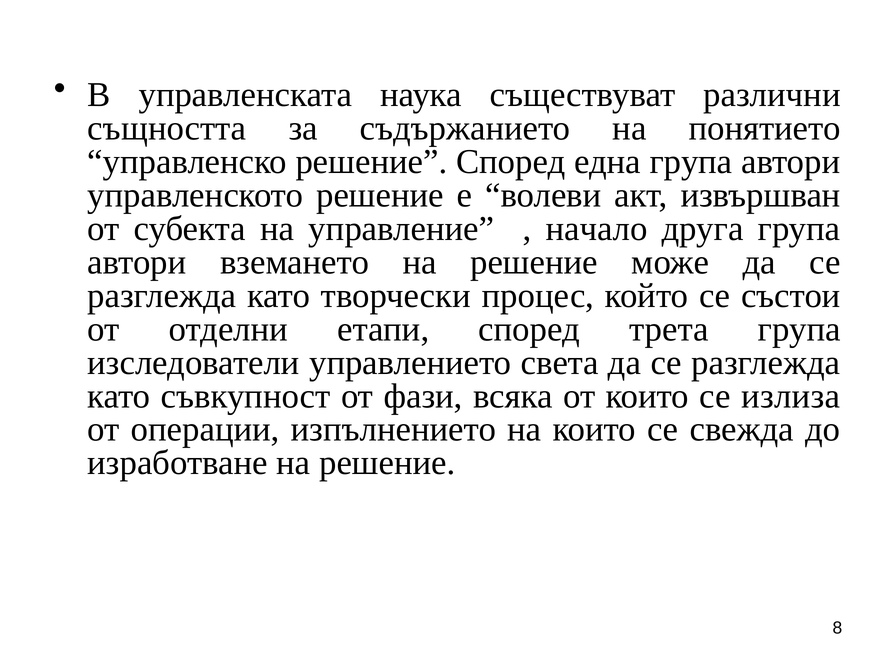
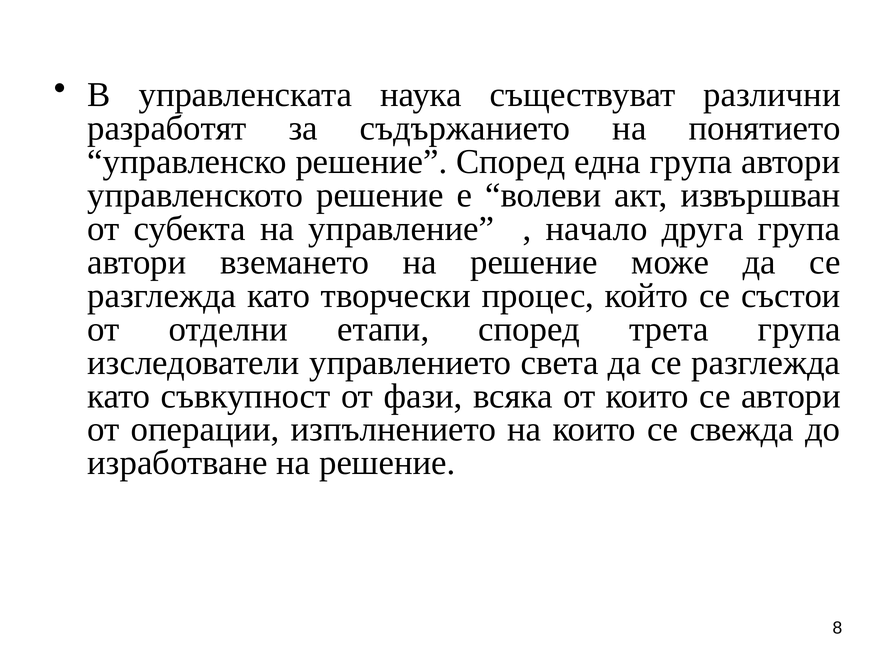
същността: същността -> разработят (167, 128)
се излиза: излиза -> автори (791, 396)
